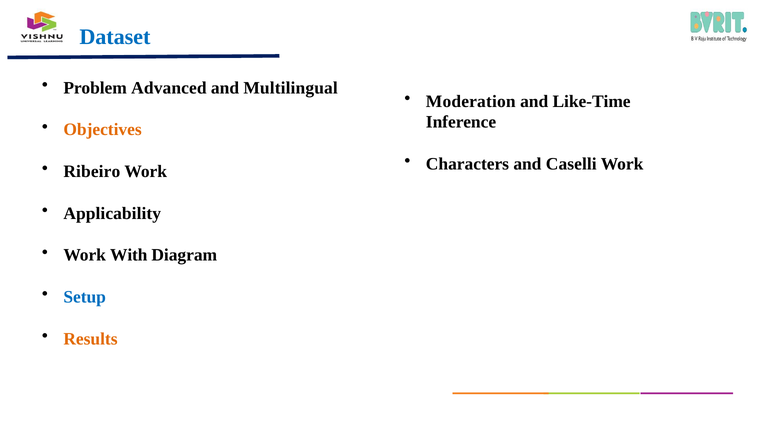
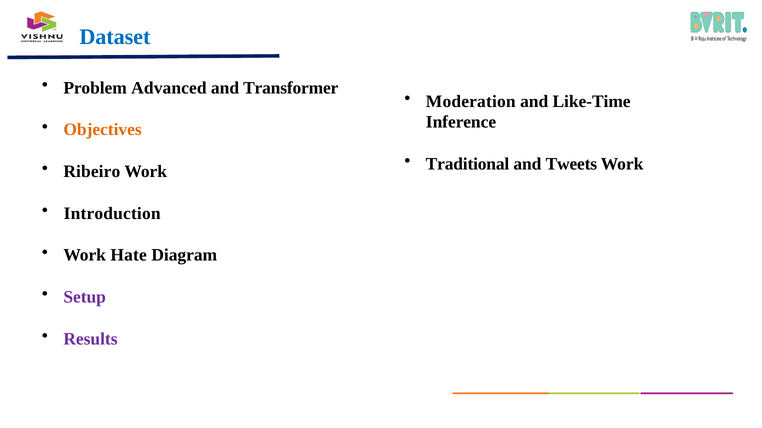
Multilingual: Multilingual -> Transformer (291, 88)
Characters: Characters -> Traditional (468, 164)
Caselli: Caselli -> Tweets (571, 164)
Applicability: Applicability -> Introduction (112, 214)
With: With -> Hate (129, 256)
Setup colour: blue -> purple (85, 297)
Results colour: orange -> purple (90, 339)
